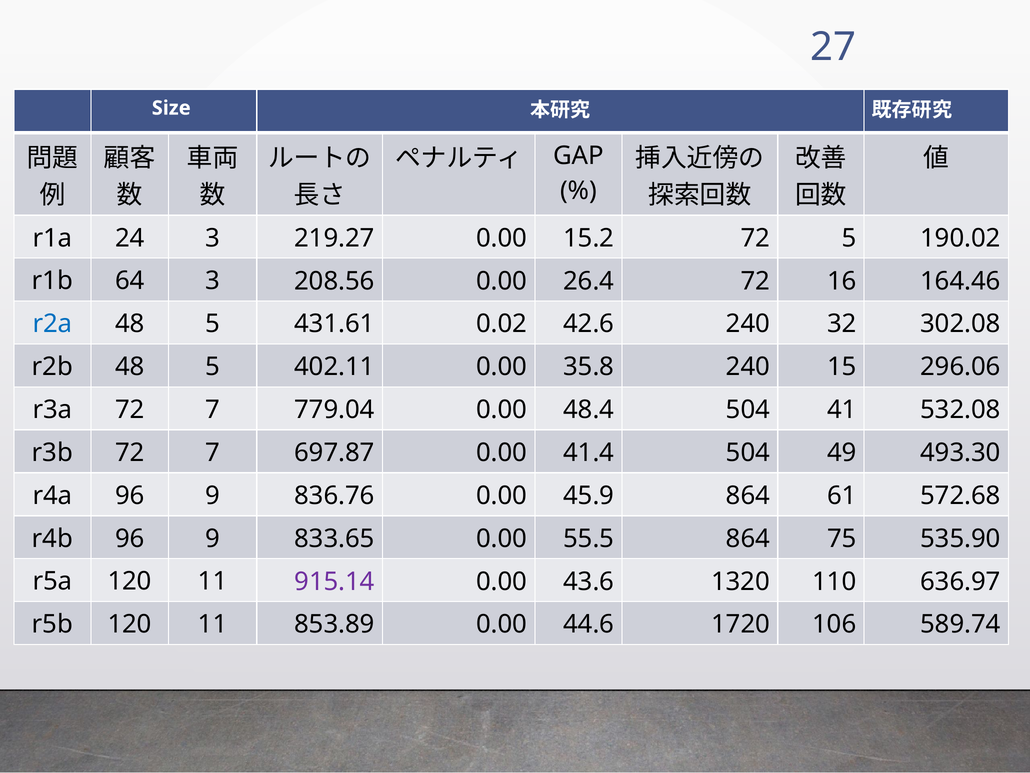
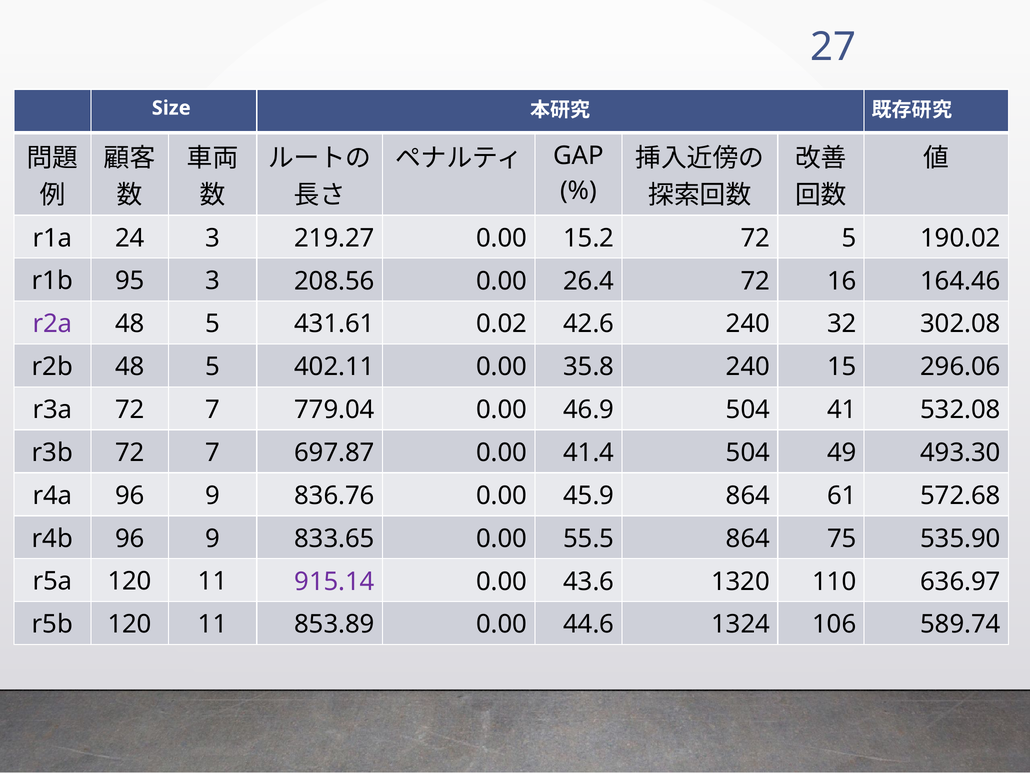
64: 64 -> 95 (130, 281)
r2a colour: blue -> purple (52, 324)
48.4: 48.4 -> 46.9 (589, 410)
1720: 1720 -> 1324 (741, 624)
